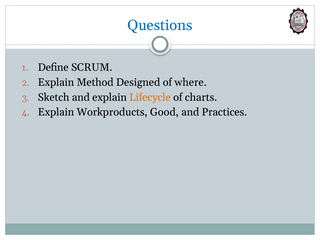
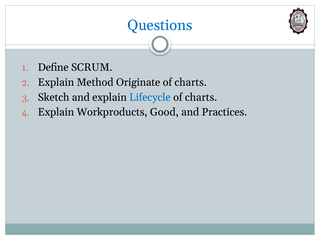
Designed: Designed -> Originate (138, 82)
where: where -> charts (191, 82)
Lifecycle colour: orange -> blue (150, 97)
